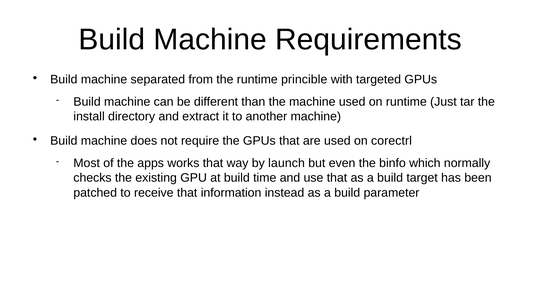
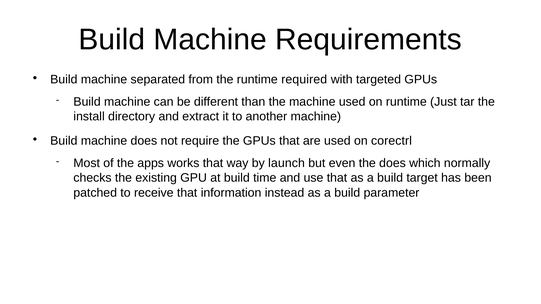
princible: princible -> required (304, 79)
the binfo: binfo -> does (392, 163)
